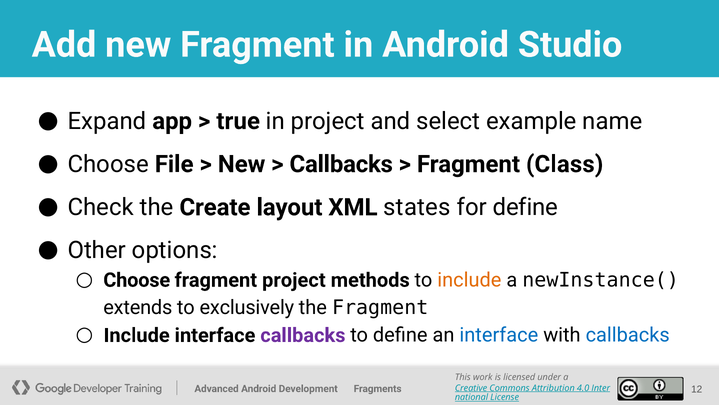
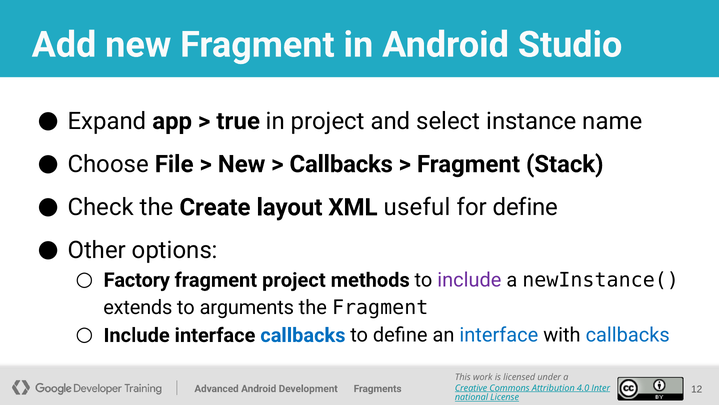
example: example -> instance (531, 121)
Class: Class -> Stack (565, 164)
states: states -> useful (417, 207)
Choose: Choose -> Factory (137, 280)
include colour: orange -> purple (469, 280)
exclusively: exclusively -> arguments (247, 307)
callbacks colour: purple -> blue (303, 335)
